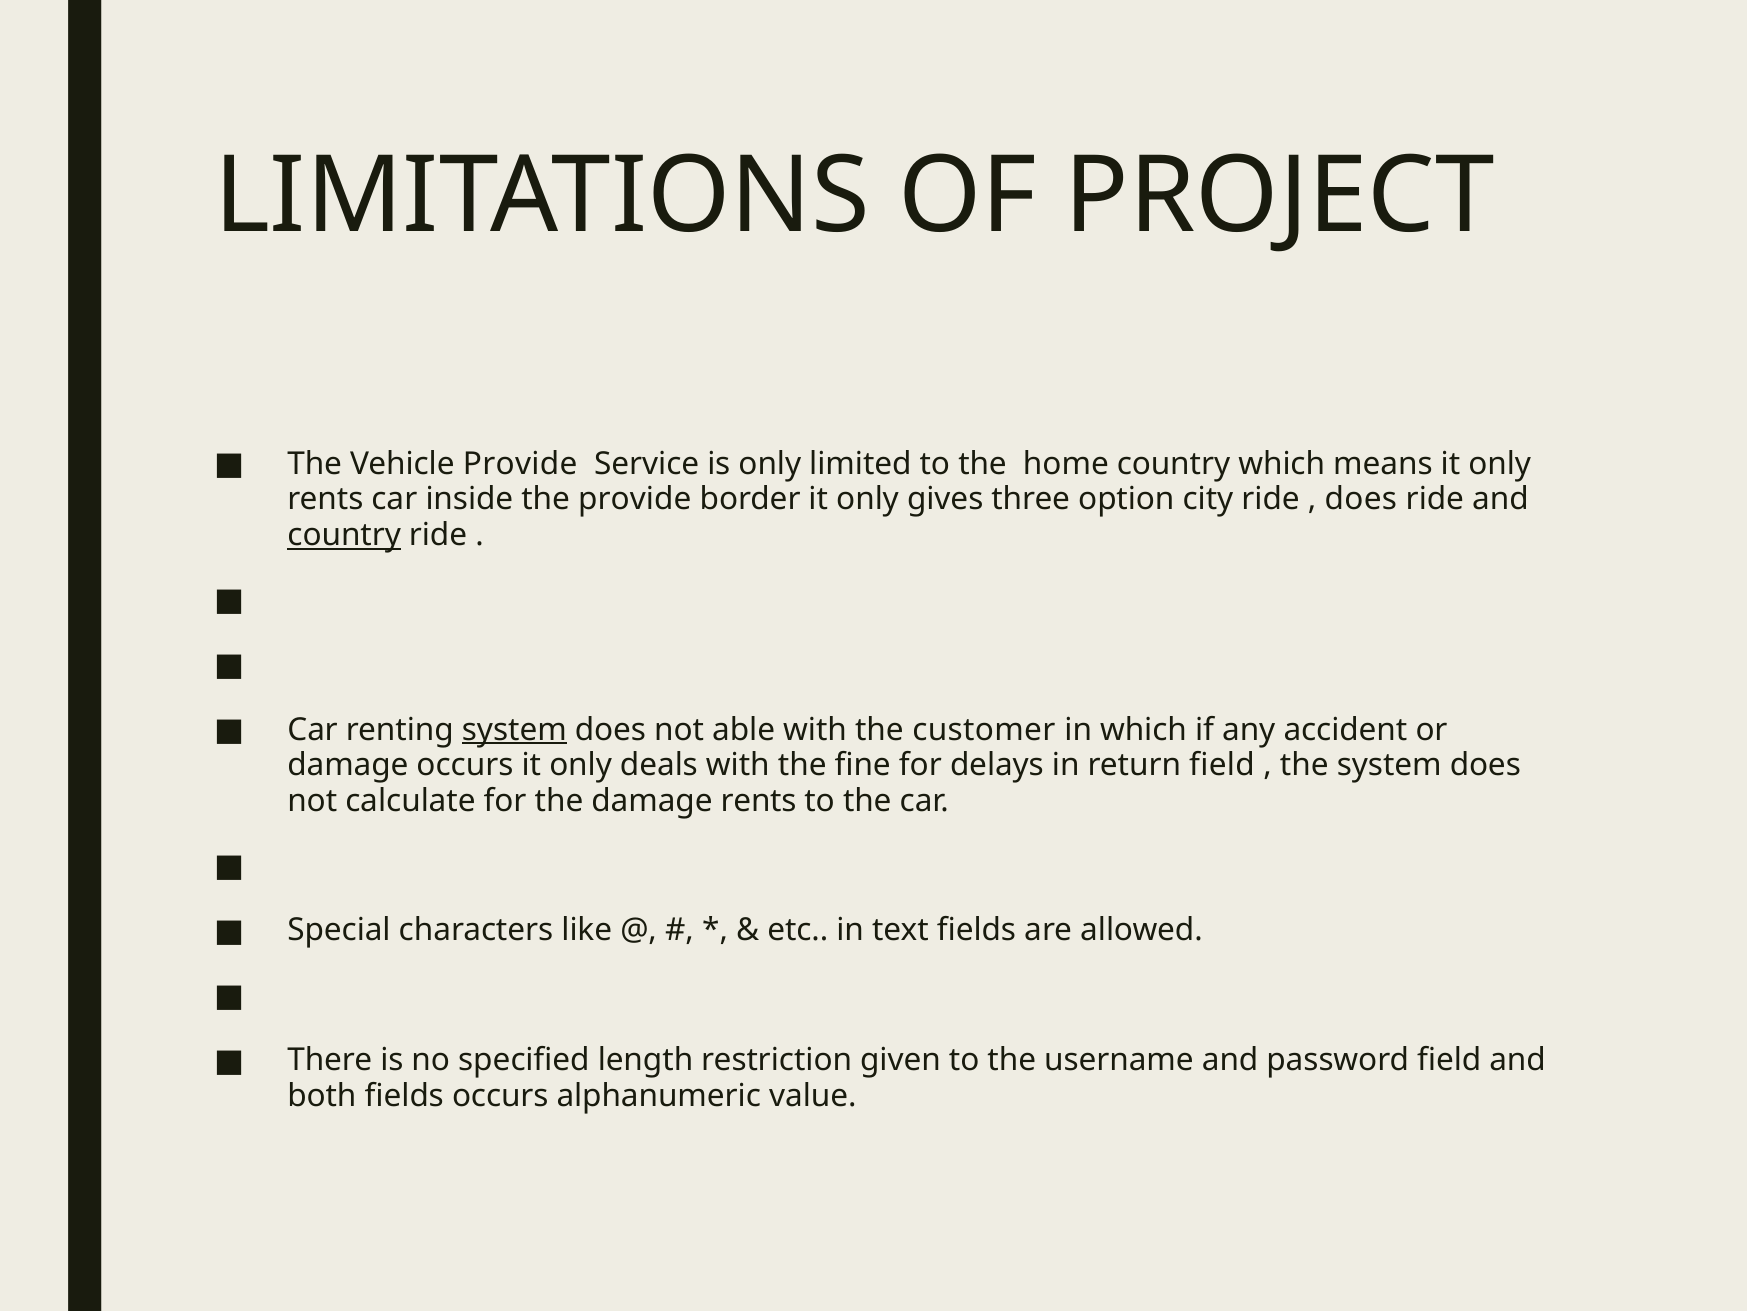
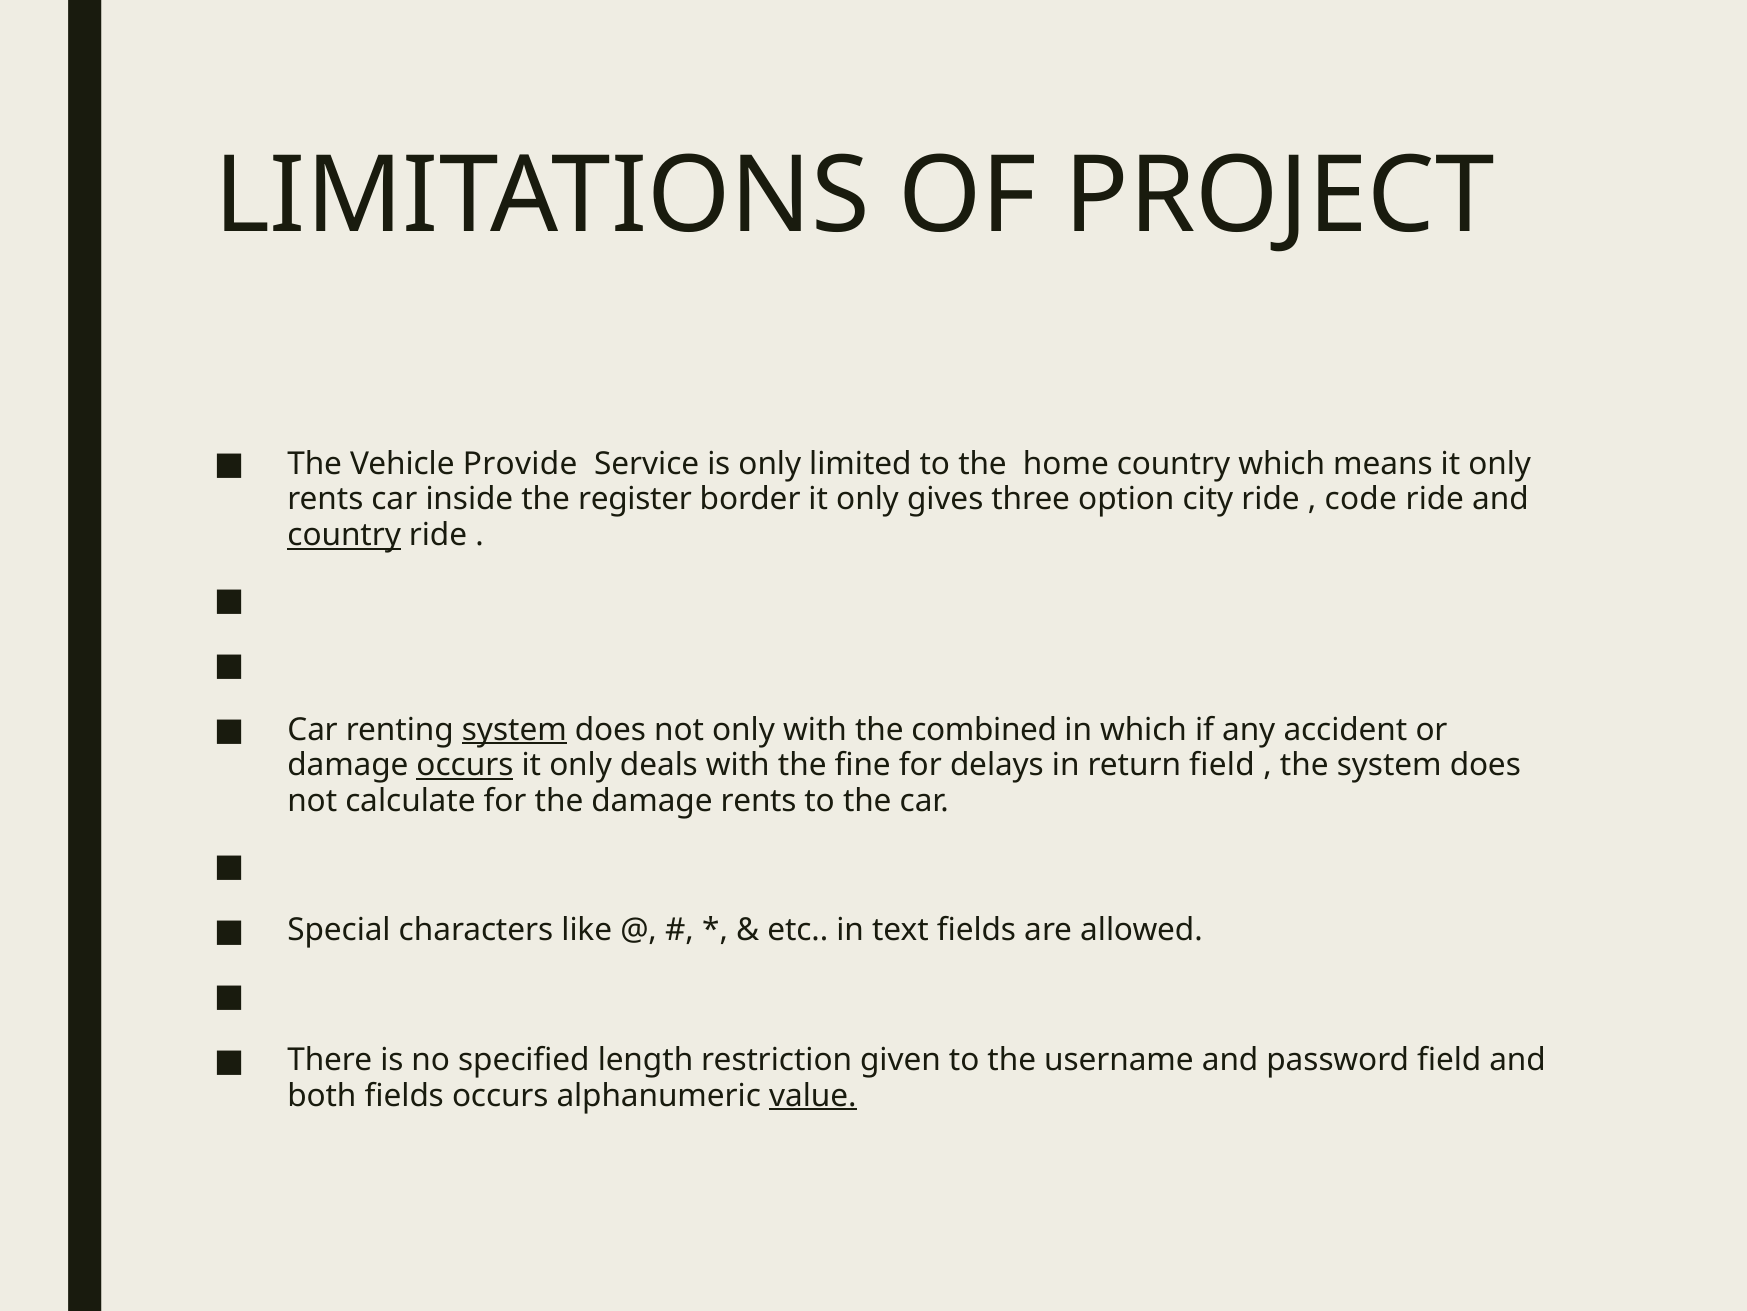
the provide: provide -> register (635, 499)
does: does -> code (1361, 499)
not able: able -> only (744, 729)
customer: customer -> combined (984, 729)
occurs underline: none -> present (465, 765)
value underline: none -> present (813, 1095)
